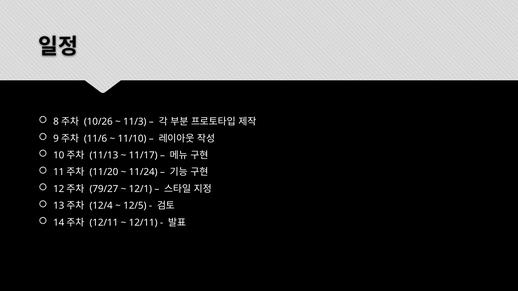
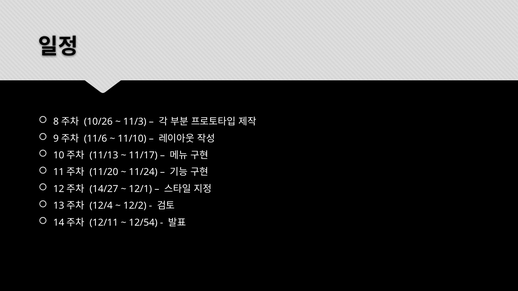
79/27: 79/27 -> 14/27 (104, 189)
12/5: 12/5 -> 12/2 (135, 206)
12/11: 12/11 -> 12/54 (143, 223)
